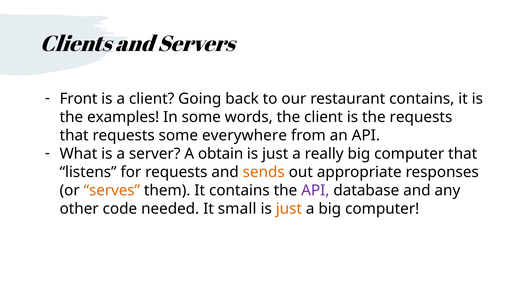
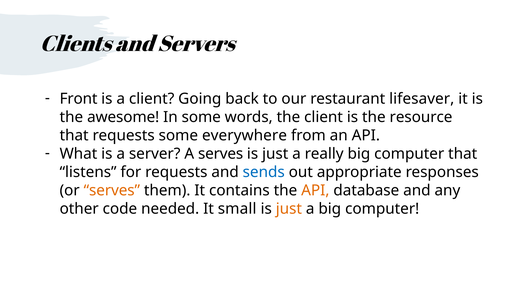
restaurant contains: contains -> lifesaver (422, 99)
examples: examples -> awesome (123, 117)
the requests: requests -> resource (421, 117)
A obtain: obtain -> serves (221, 154)
sends colour: orange -> blue (264, 172)
API colour: purple -> orange (315, 190)
